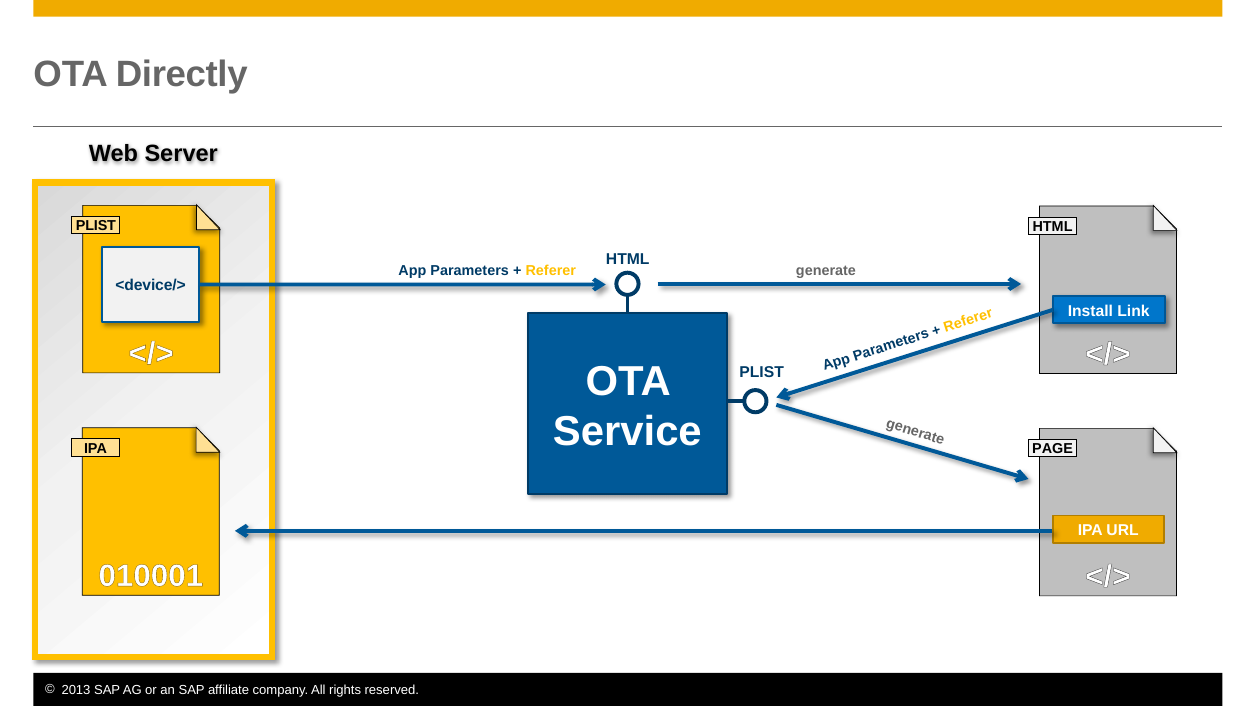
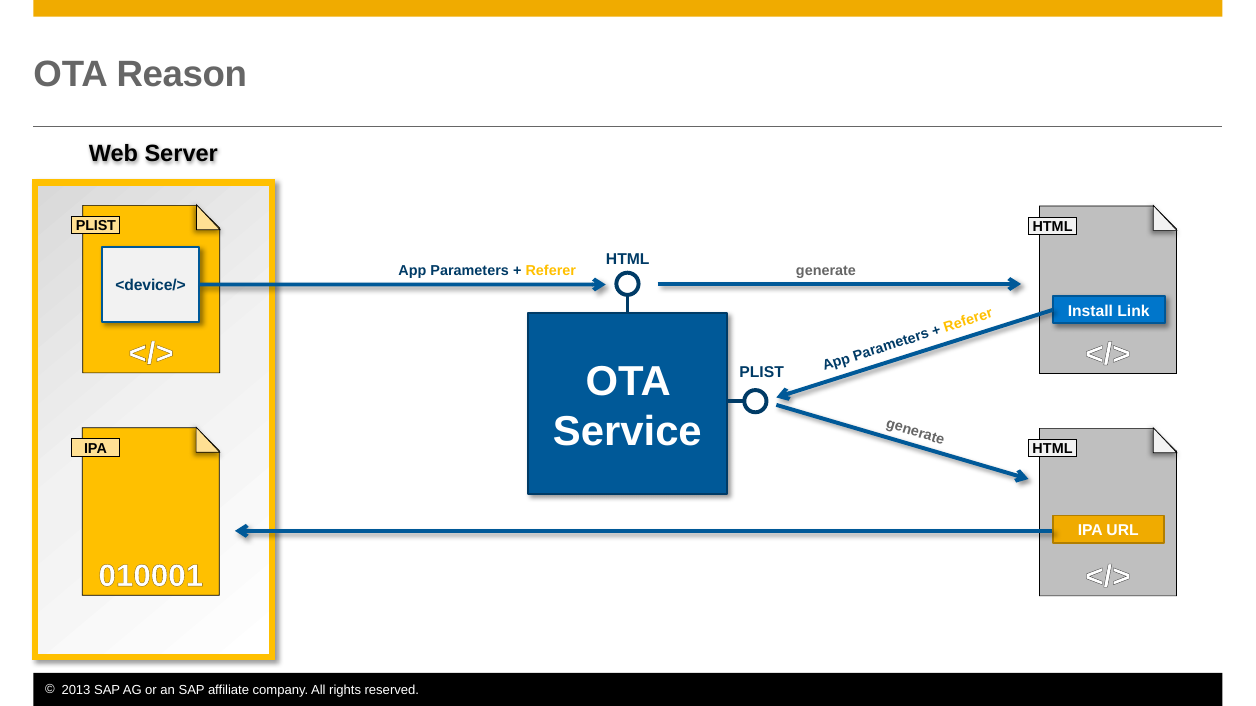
Directly: Directly -> Reason (182, 75)
PAGE: PAGE -> HTML (1053, 449)
